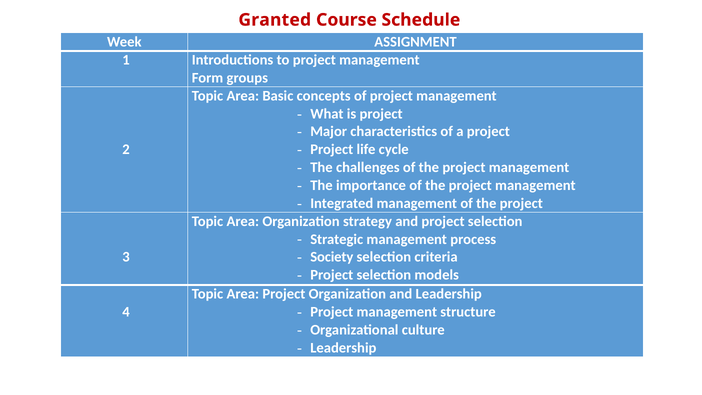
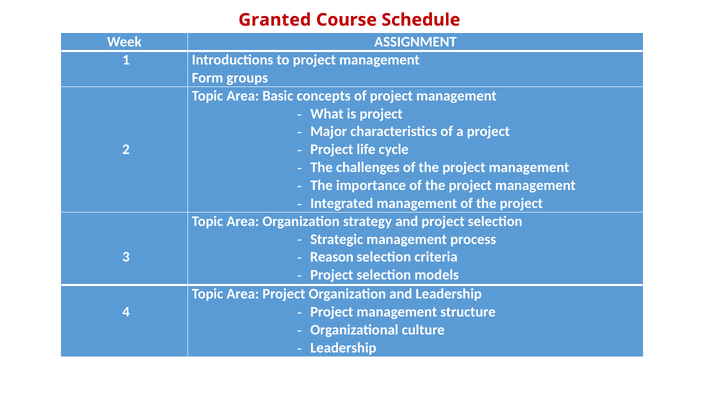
Society: Society -> Reason (332, 257)
